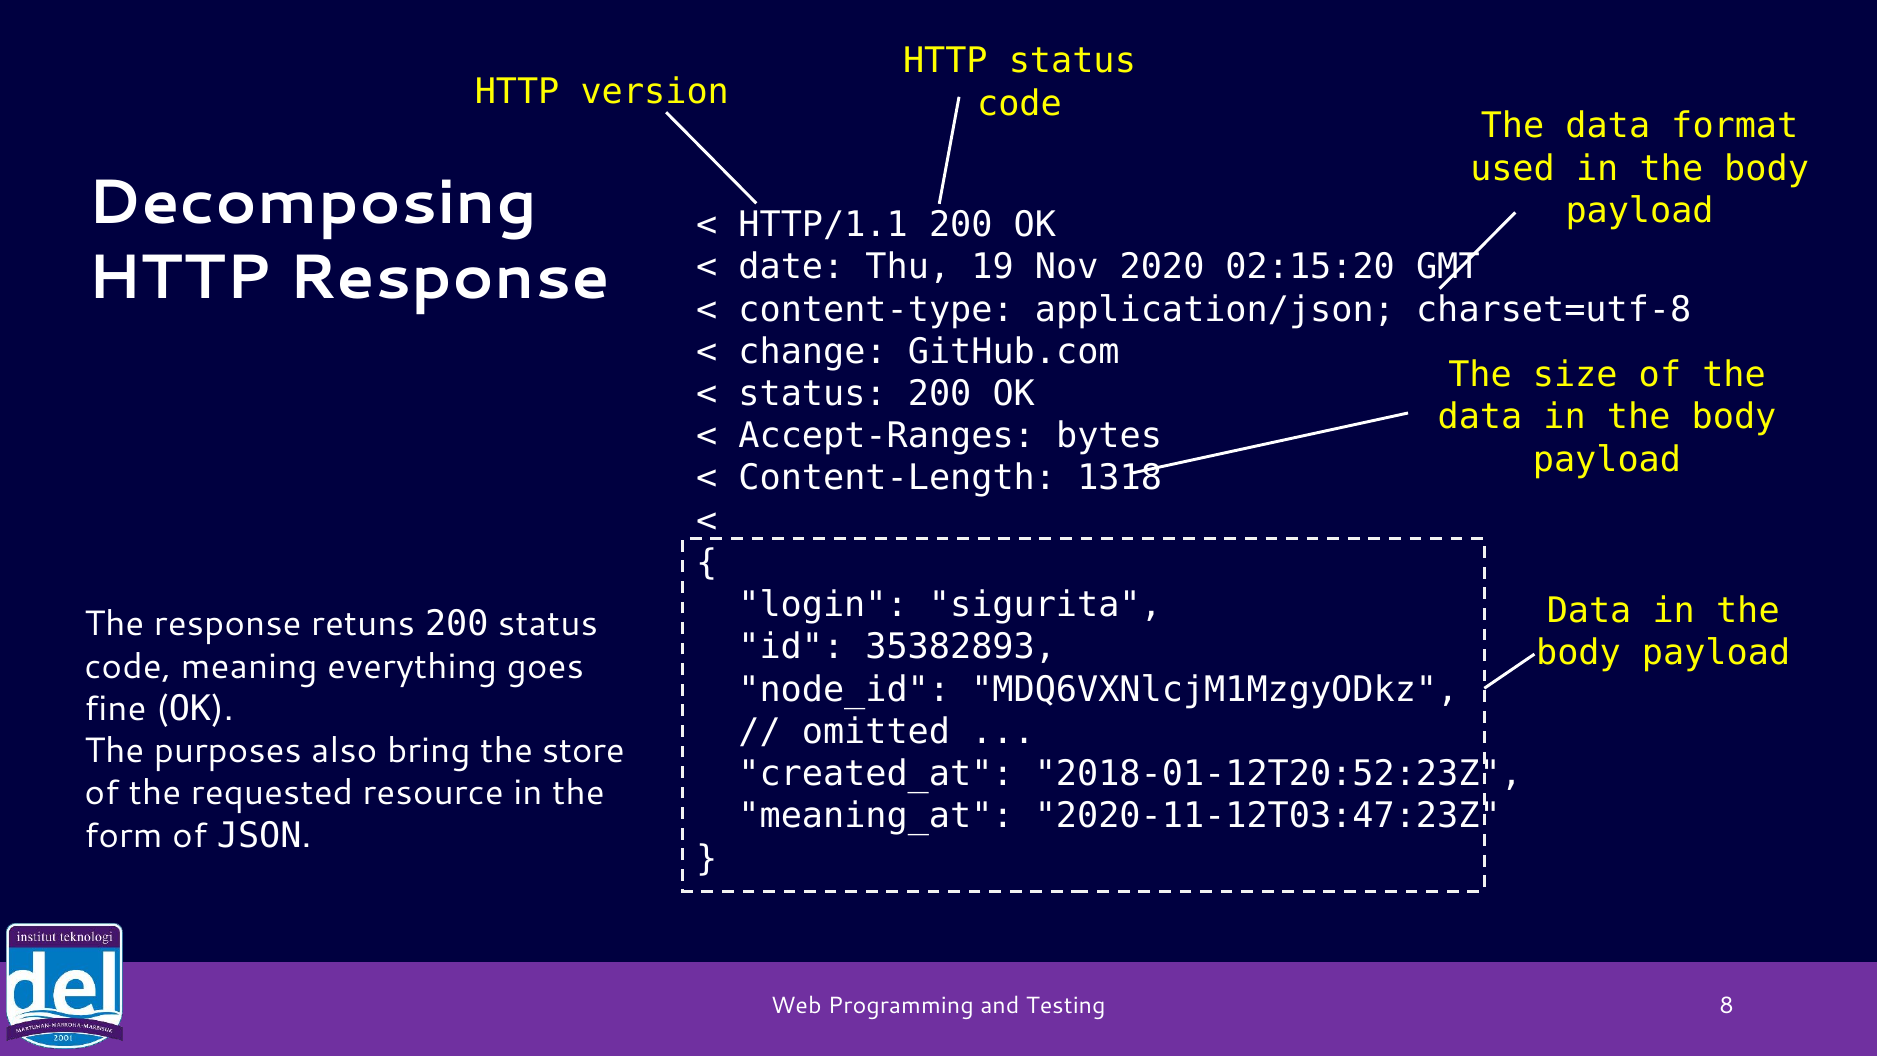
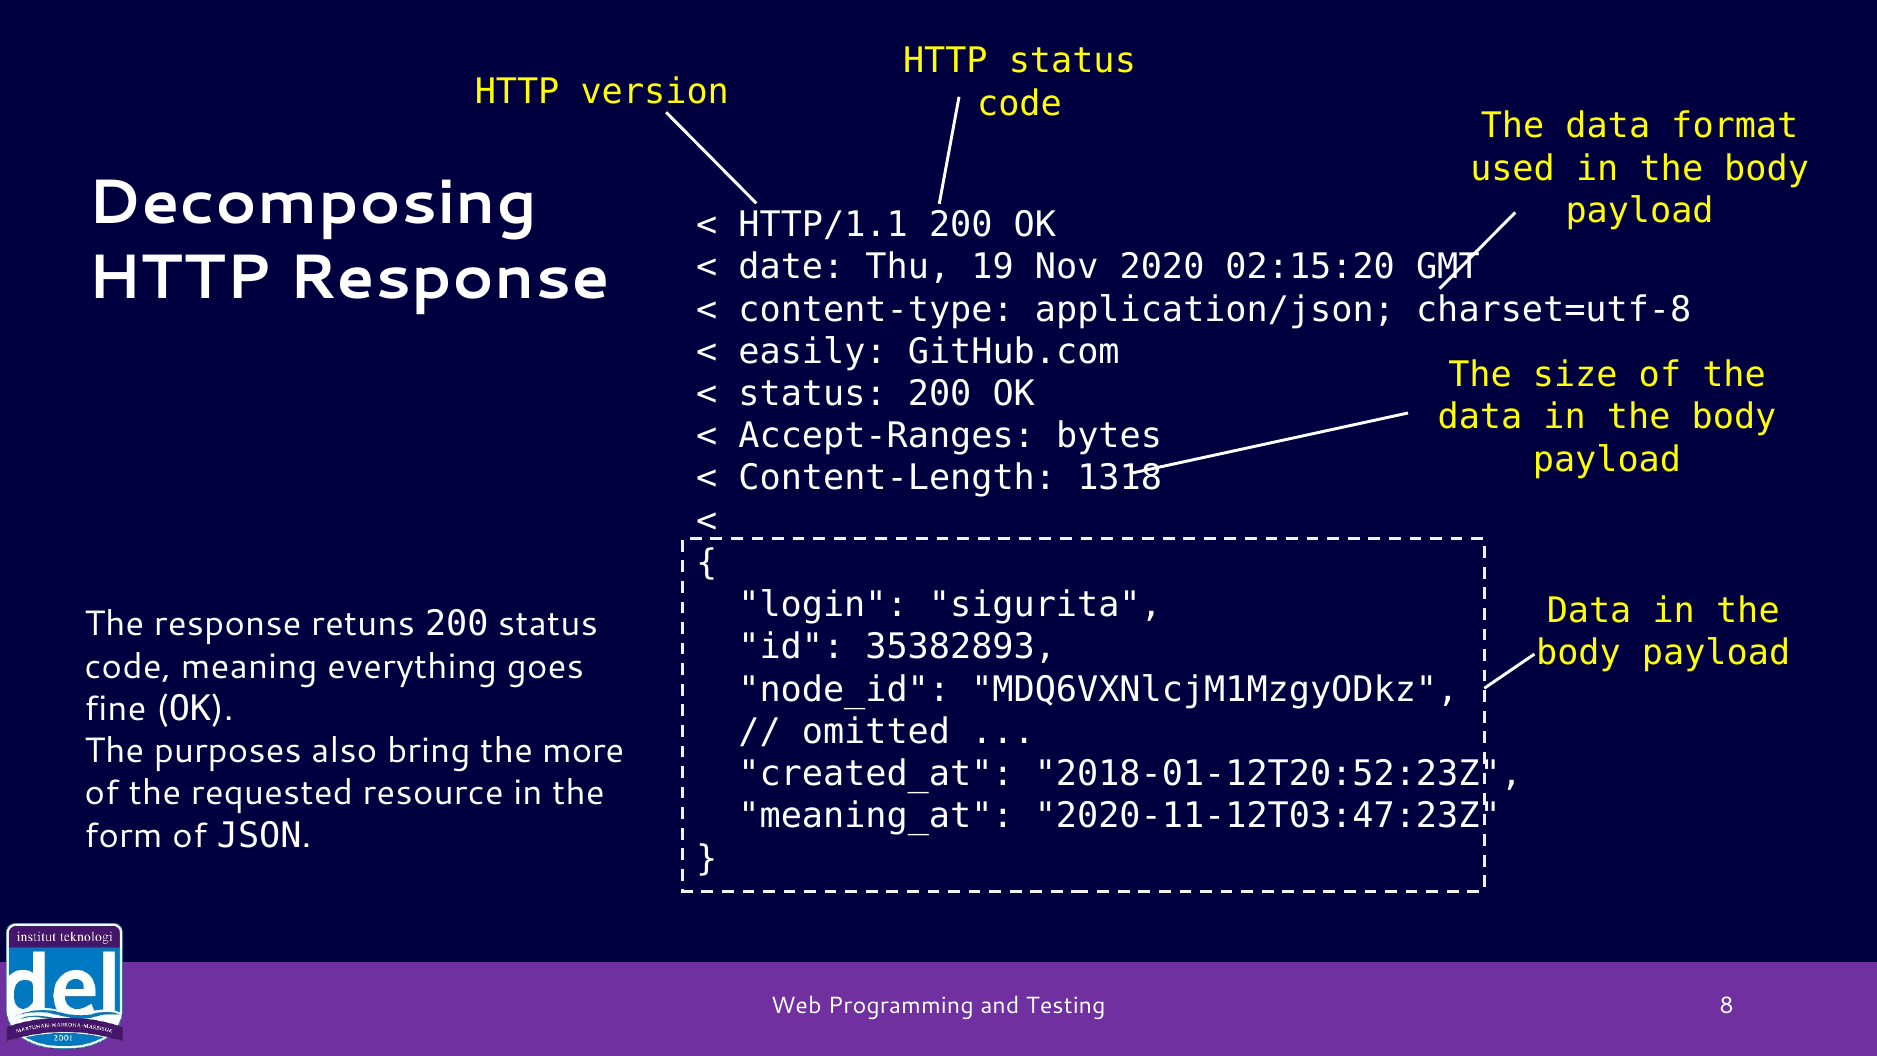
change: change -> easily (813, 352)
store: store -> more (583, 751)
